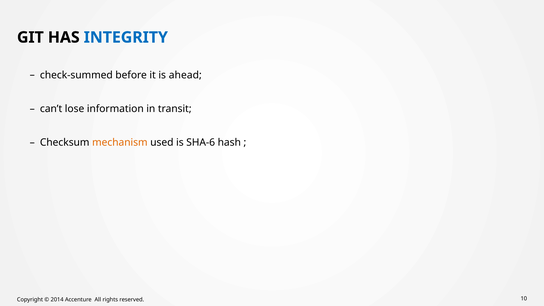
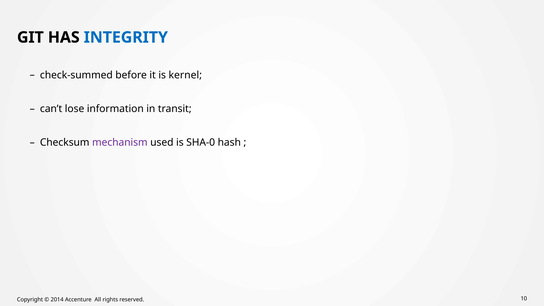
ahead: ahead -> kernel (185, 75)
mechanism colour: orange -> purple (120, 143)
SHA-6: SHA-6 -> SHA-0 (201, 143)
